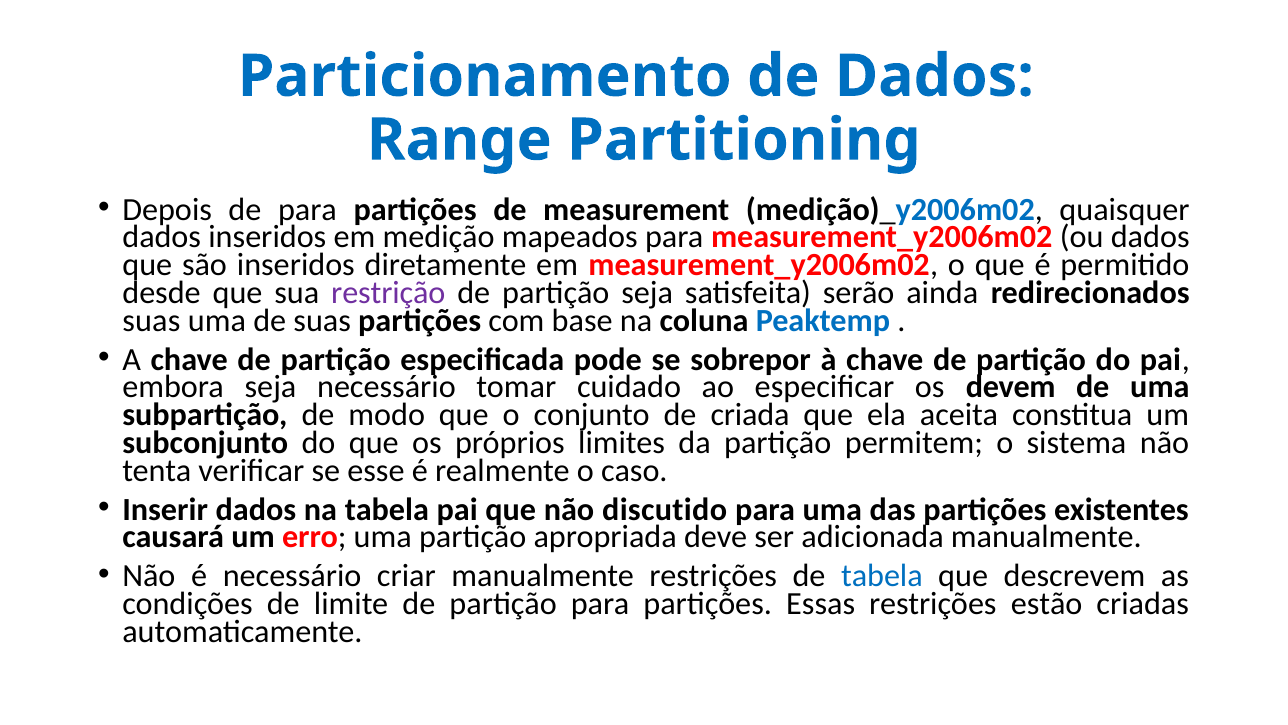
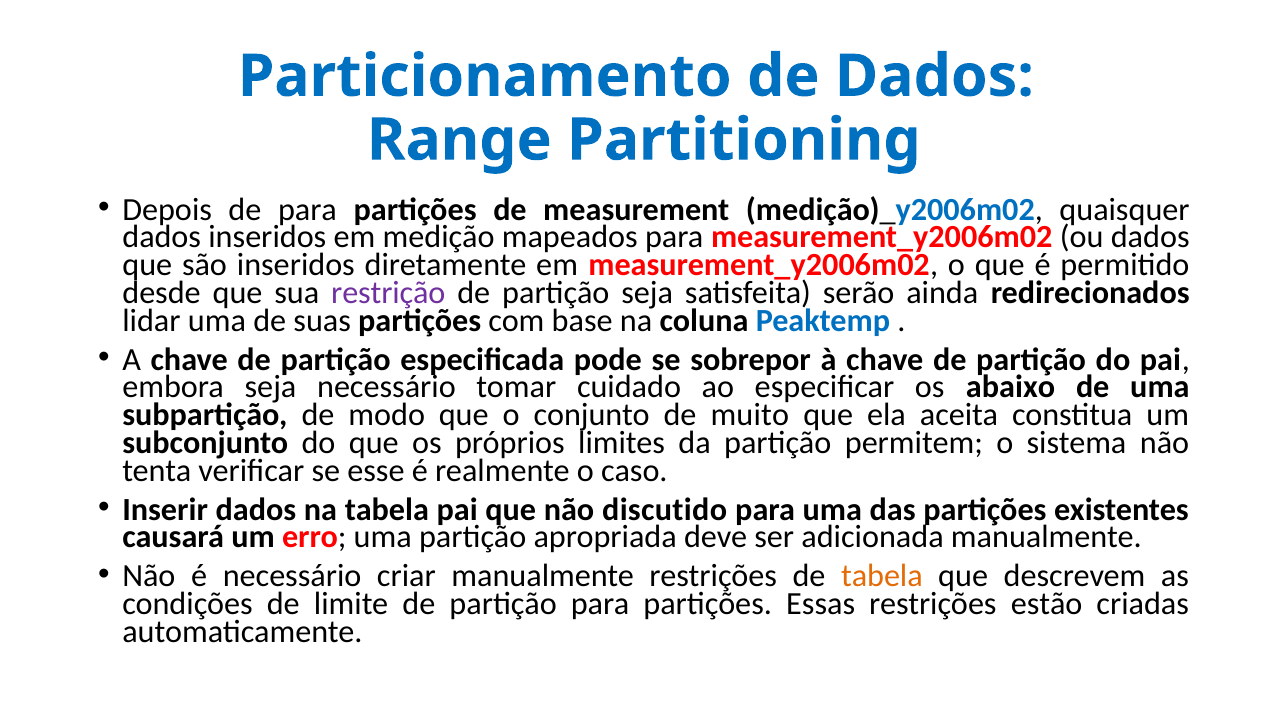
suas: suas -> lidar (151, 321)
devem: devem -> abaixo (1011, 387)
criada: criada -> muito (750, 415)
tabela colour: blue -> orange (882, 576)
